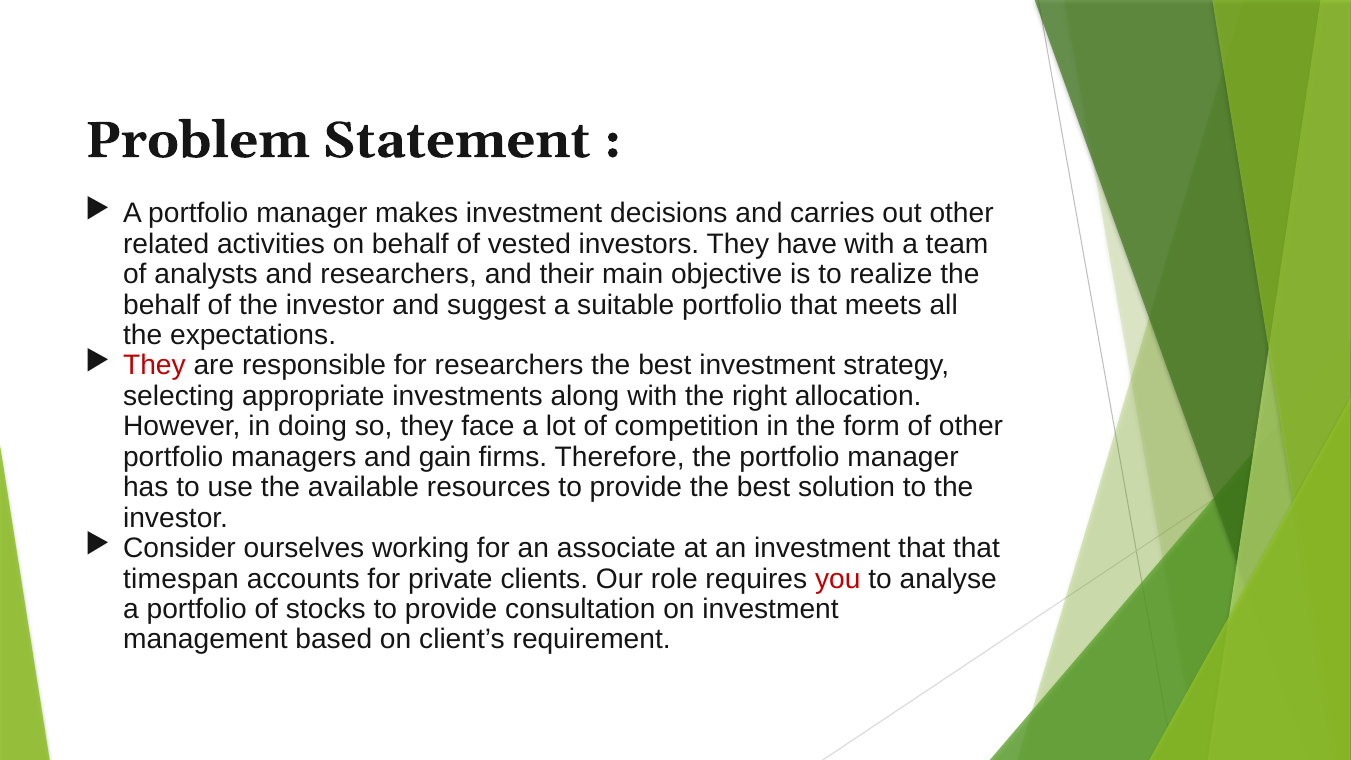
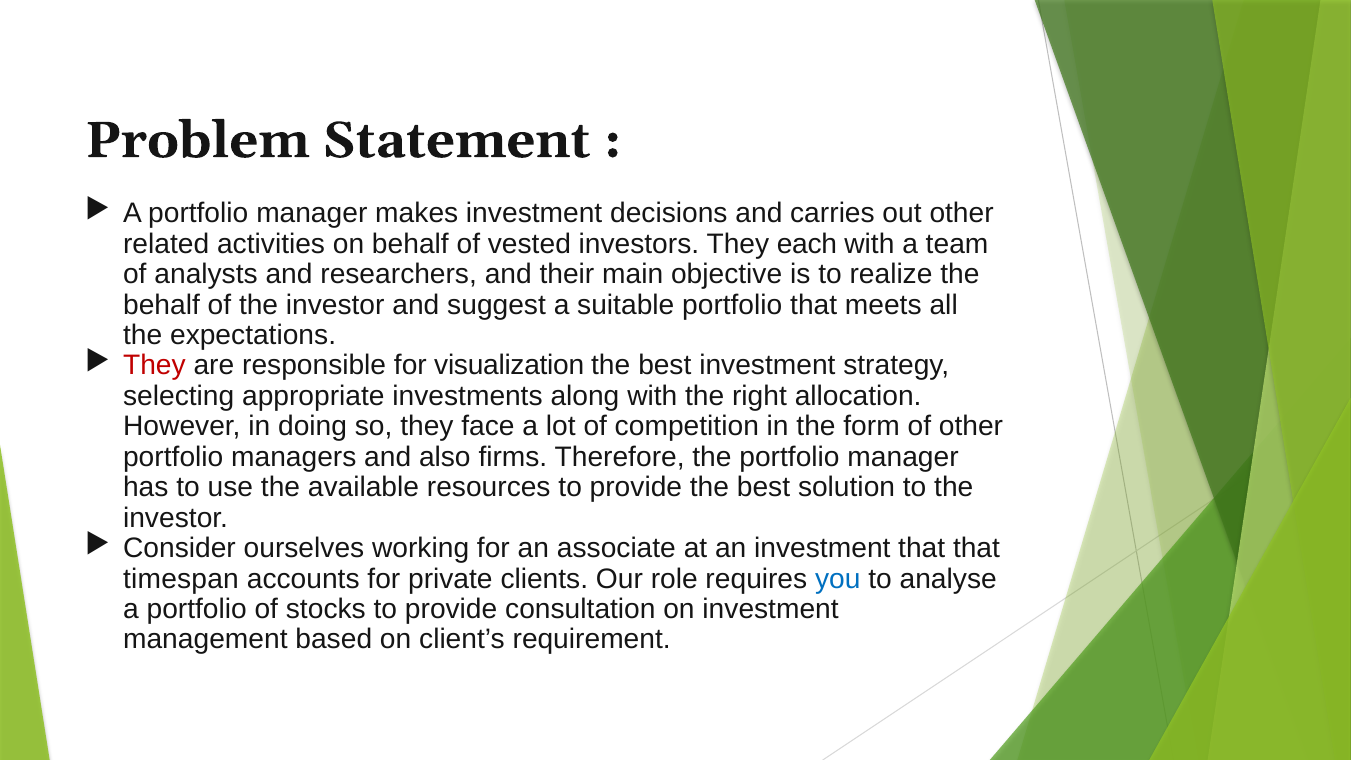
have: have -> each (807, 244)
for researchers: researchers -> visualization (509, 366)
gain: gain -> also (445, 457)
you colour: red -> blue (838, 579)
